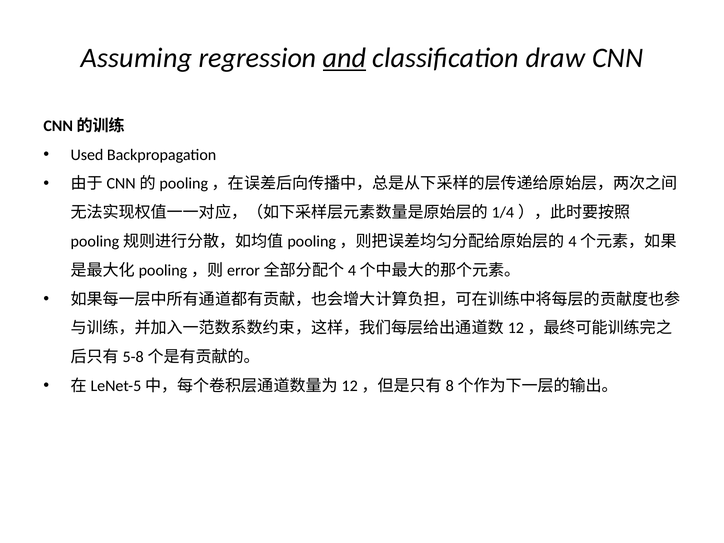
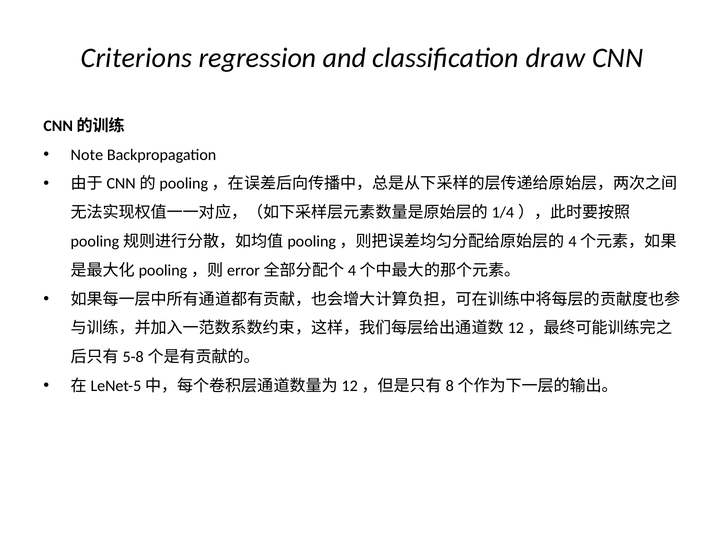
Assuming: Assuming -> Criterions (136, 58)
and underline: present -> none (344, 58)
Used: Used -> Note (87, 155)
